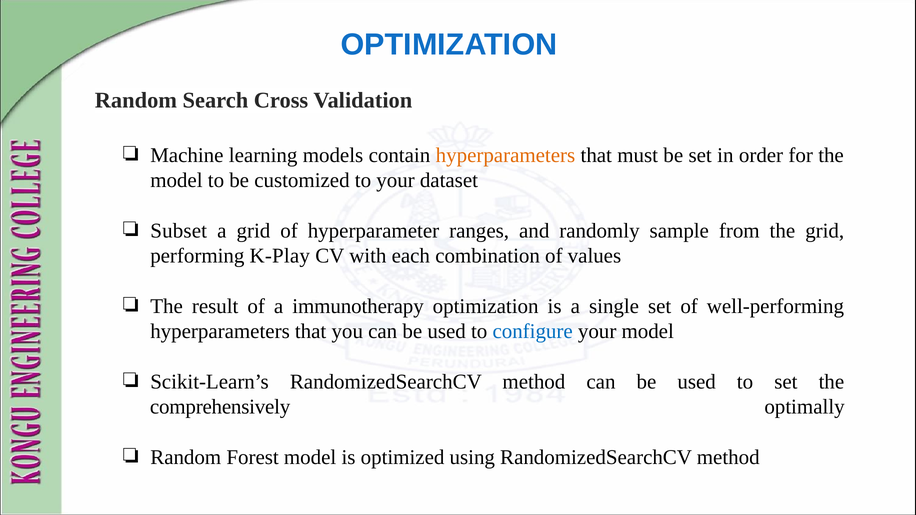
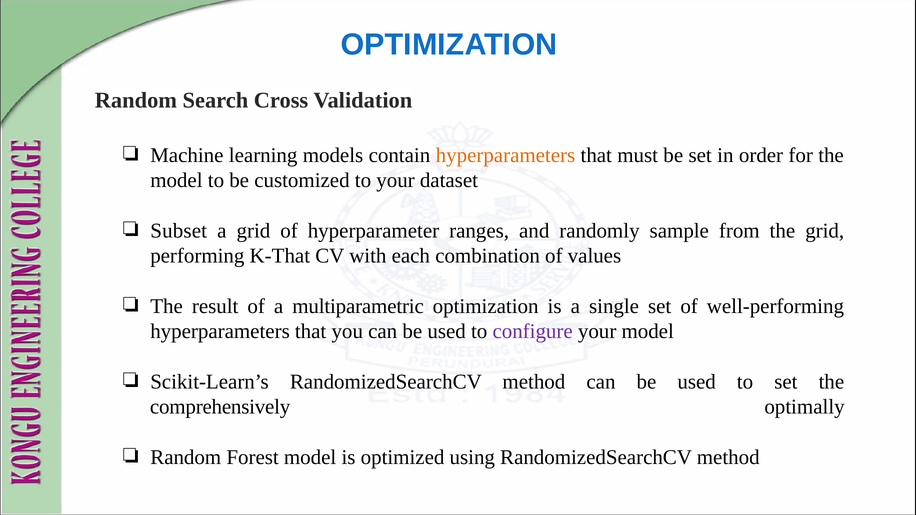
K-Play: K-Play -> K-That (280, 256)
immunotherapy: immunotherapy -> multiparametric (358, 306)
configure colour: blue -> purple (533, 331)
